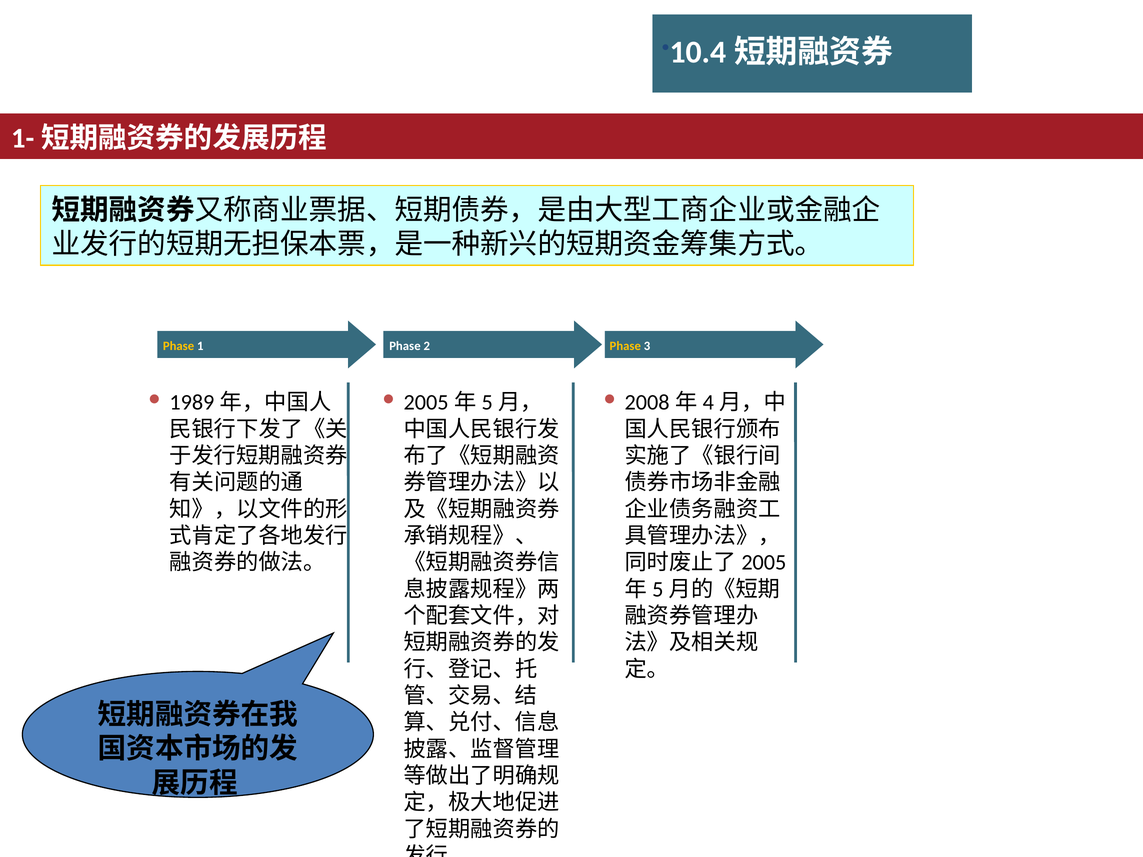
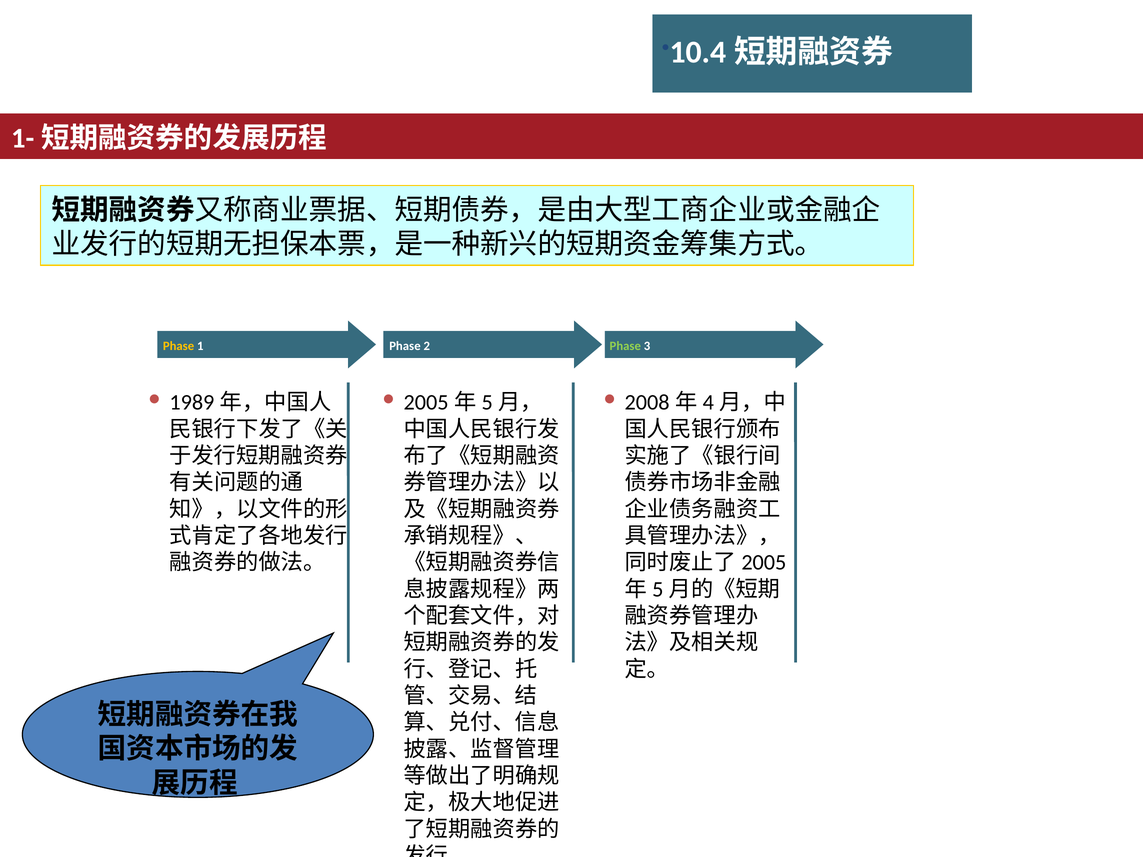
Phase colour: yellow -> light green (625, 346)
